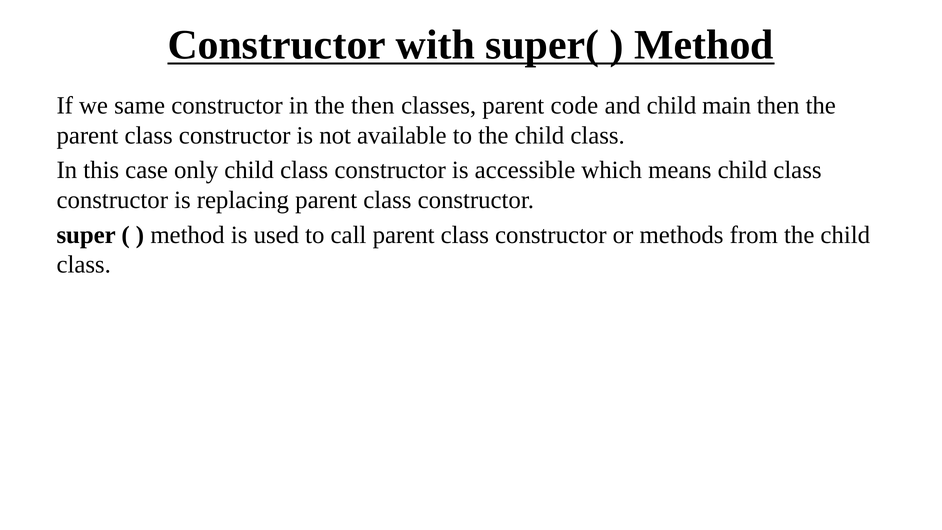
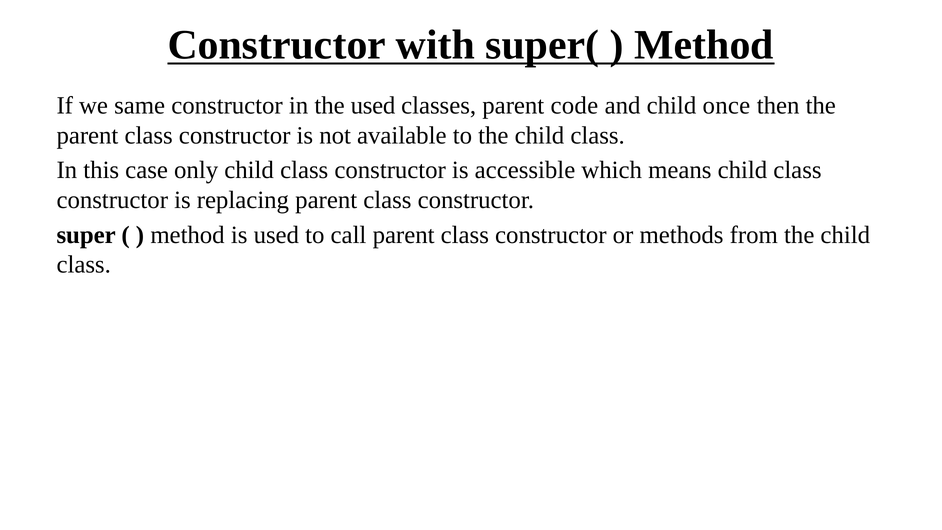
the then: then -> used (373, 106)
main: main -> once (726, 106)
